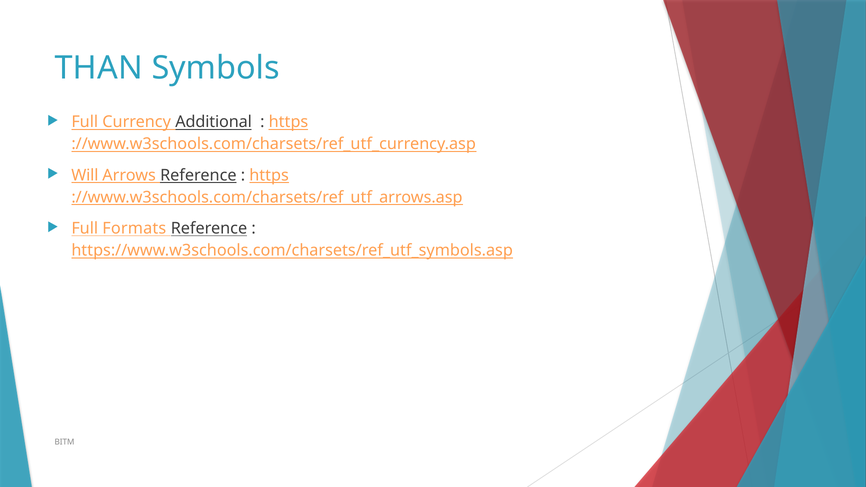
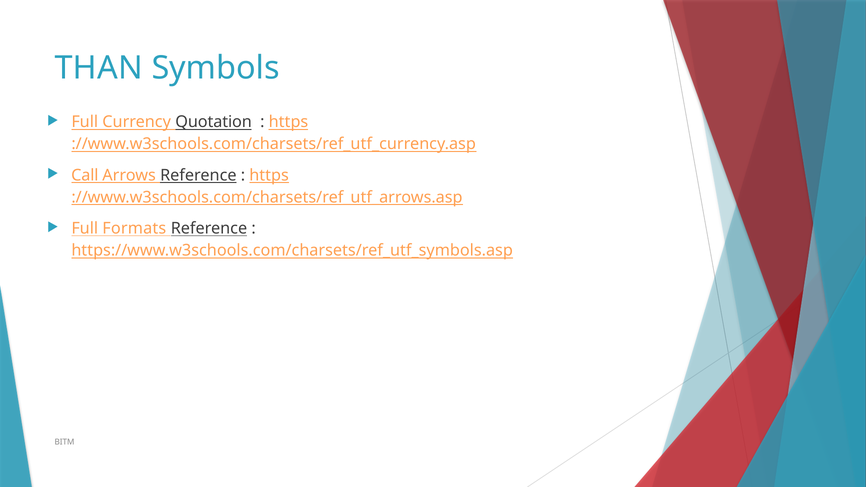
Additional: Additional -> Quotation (214, 122)
Will: Will -> Call (85, 175)
